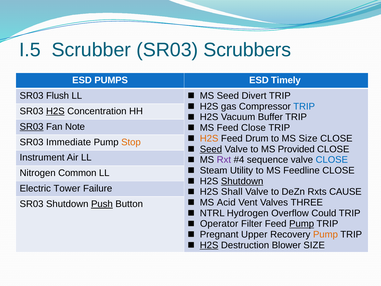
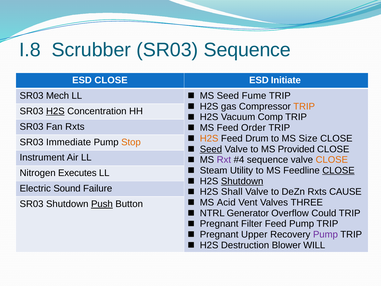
I.5: I.5 -> I.8 (30, 50)
SR03 Scrubbers: Scrubbers -> Sequence (247, 50)
ESD PUMPS: PUMPS -> CLOSE (111, 80)
Timely: Timely -> Initiate (286, 80)
Flush: Flush -> Mech (58, 96)
Divert: Divert -> Fume (254, 96)
TRIP colour: blue -> orange (304, 106)
Buffer: Buffer -> Comp (270, 117)
SR03 underline: present -> none (32, 127)
Fan Note: Note -> Rxts (75, 127)
Feed Close: Close -> Order (253, 128)
CLOSE colour: blue -> orange (332, 160)
CLOSE underline: none -> present (338, 170)
Common: Common -> Executes (77, 173)
Tower: Tower -> Sound (67, 188)
Hydrogen: Hydrogen -> Generator (248, 213)
Operator: Operator -> Pregnant (219, 224)
Pump underline: present -> none (302, 224)
Pump colour: orange -> purple (325, 234)
H2S underline: present -> none (209, 245)
Blower SIZE: SIZE -> WILL (314, 245)
